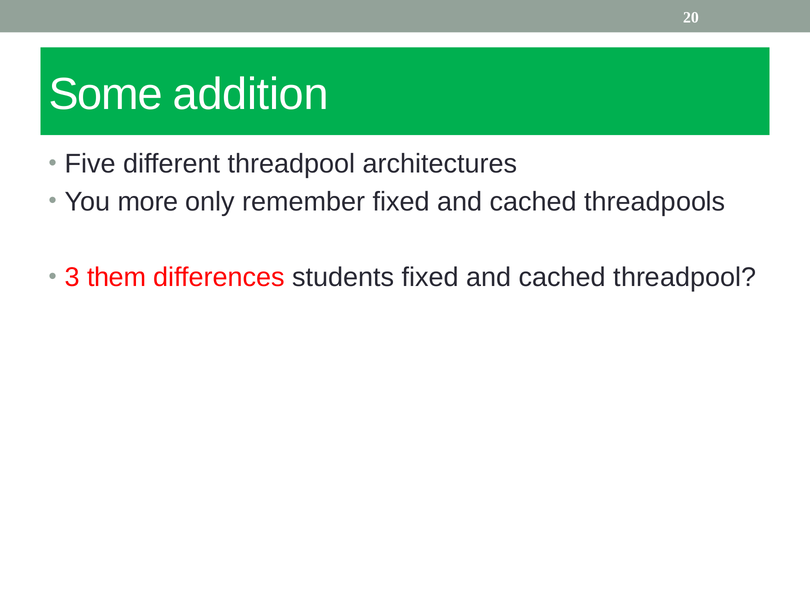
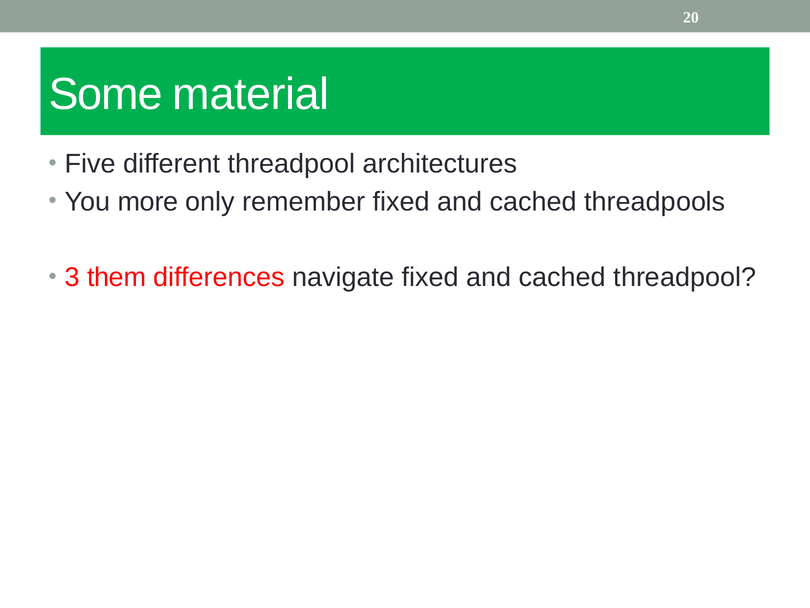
addition: addition -> material (251, 94)
students: students -> navigate (343, 277)
